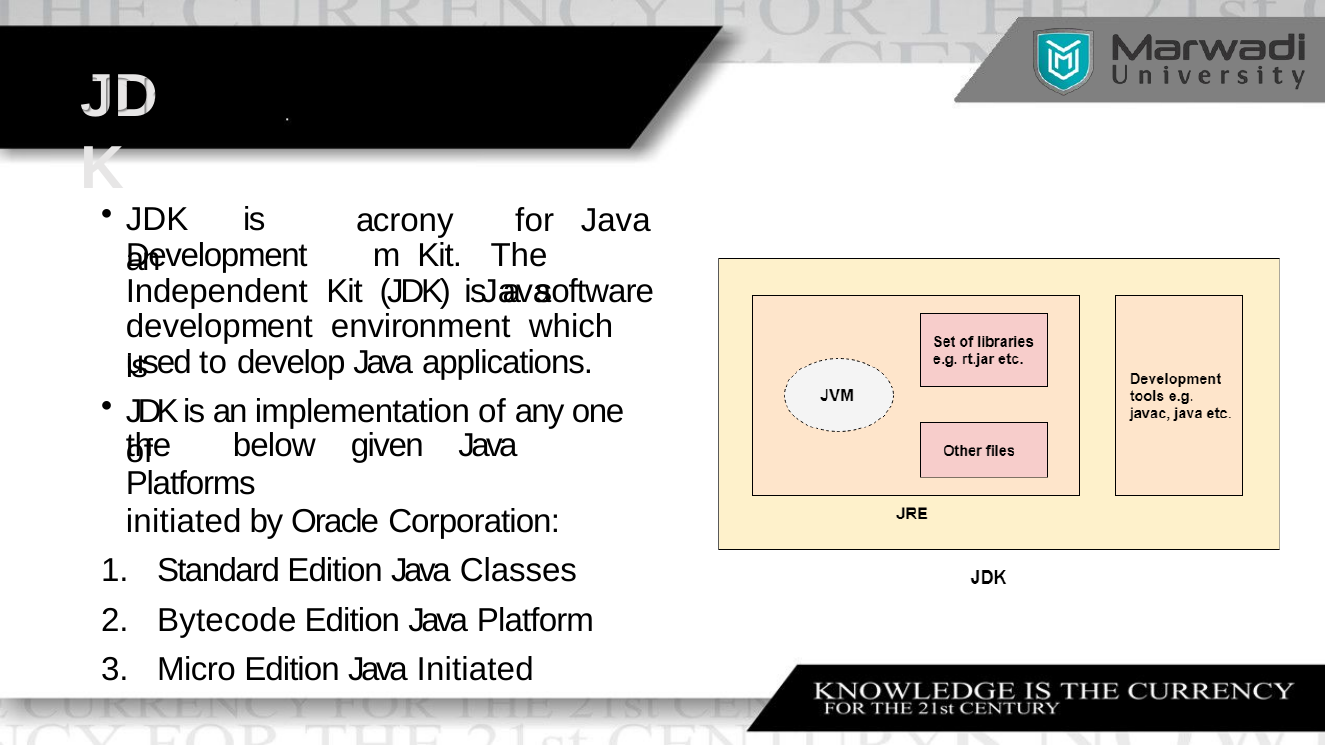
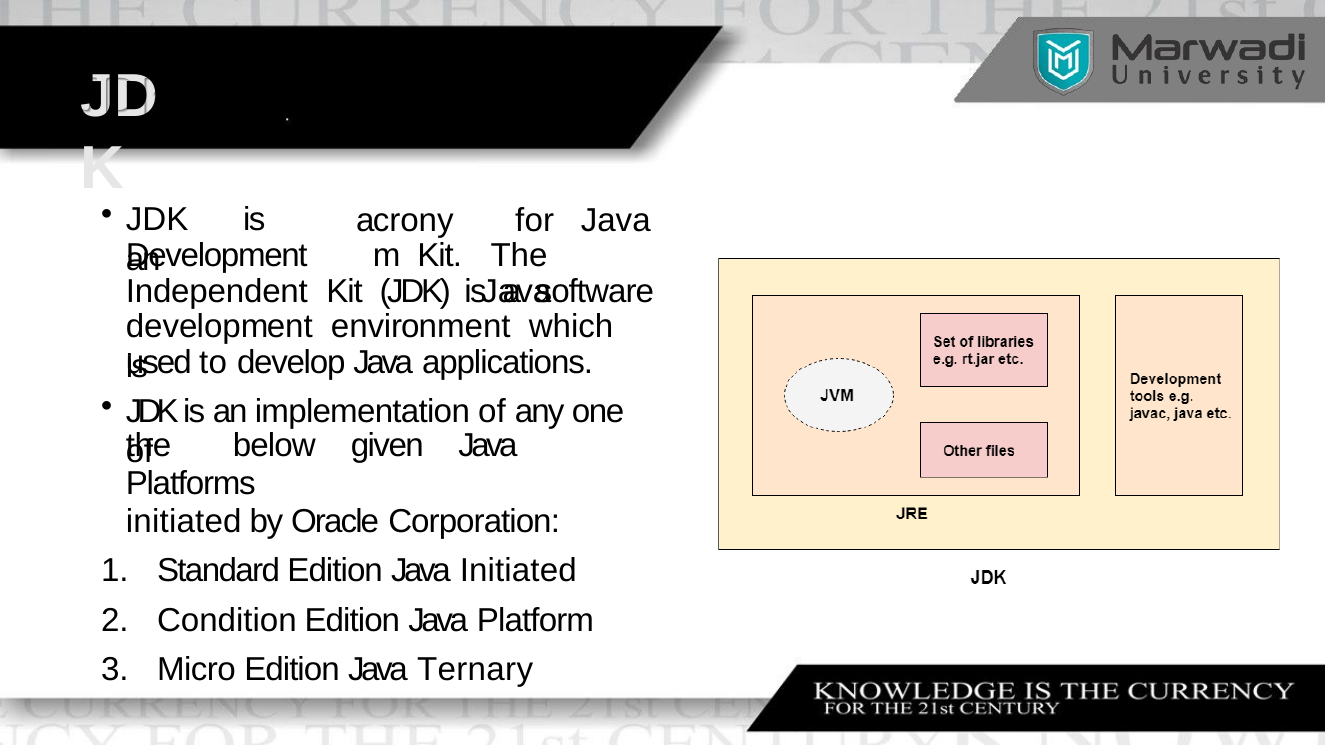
Java Classes: Classes -> Initiated (518, 571)
Bytecode: Bytecode -> Condition (227, 621)
Java Initiated: Initiated -> Ternary (475, 670)
